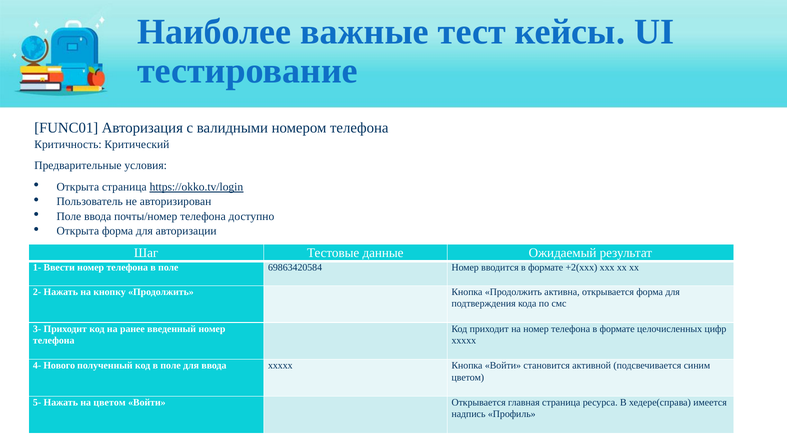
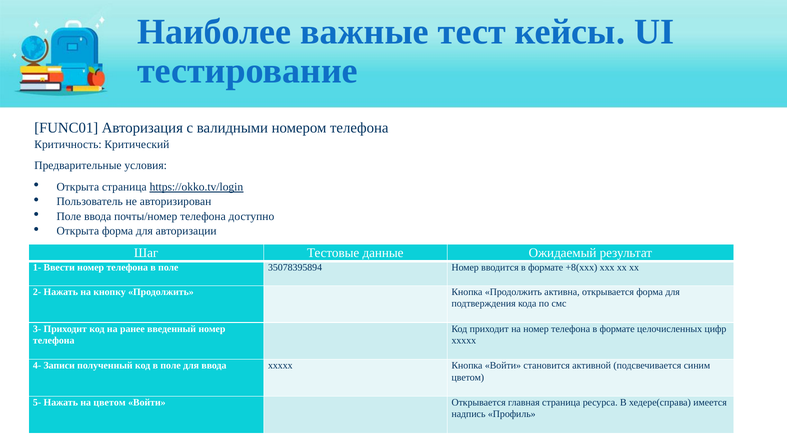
69863420584: 69863420584 -> 35078395894 (295, 267)
+2(ххх: +2(ххх -> +8(ххх (581, 267)
Нового: Нового -> Записи (59, 365)
